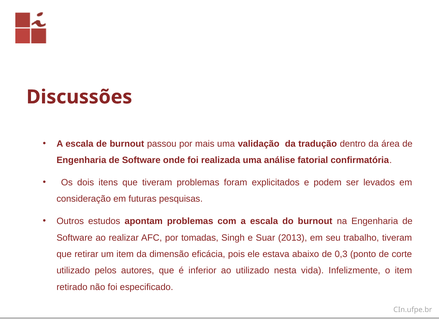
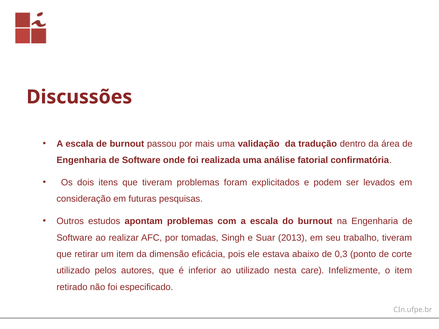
vida: vida -> care (313, 271)
